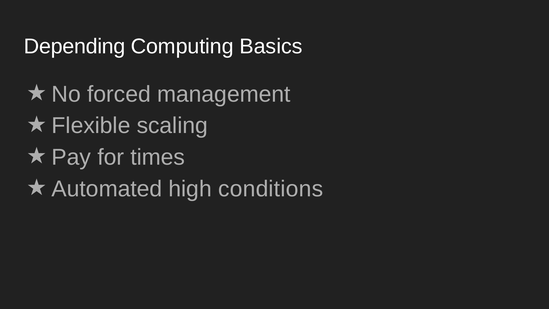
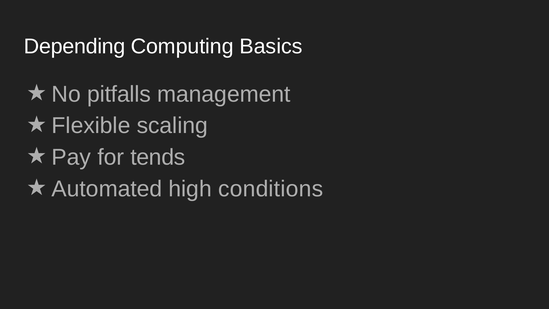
forced: forced -> pitfalls (119, 94)
times: times -> tends (158, 157)
